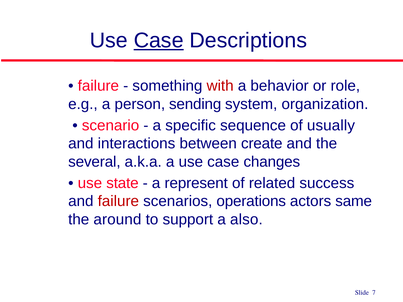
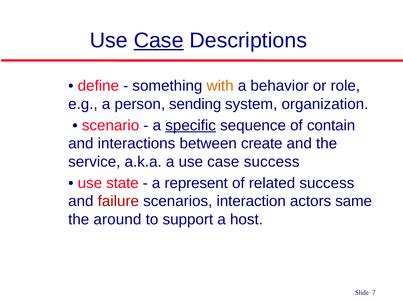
failure: failure -> define (98, 86)
with colour: red -> orange (220, 86)
specific underline: none -> present (191, 126)
usually: usually -> contain (331, 126)
several: several -> service (94, 162)
case changes: changes -> success (272, 162)
operations: operations -> interaction (251, 201)
also: also -> host (246, 220)
